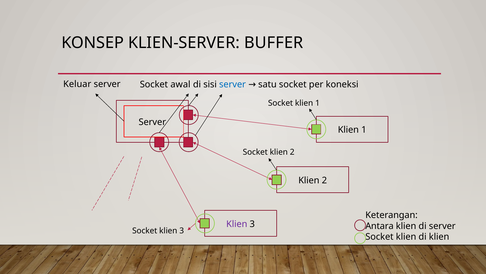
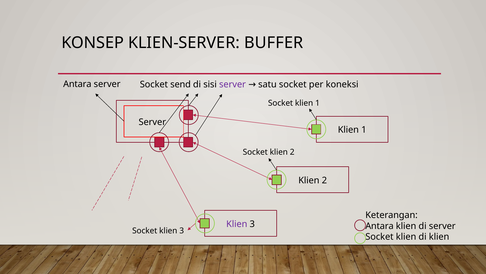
Keluar: Keluar -> Antara (77, 84)
awal: awal -> send (181, 84)
server colour: blue -> purple (233, 84)
